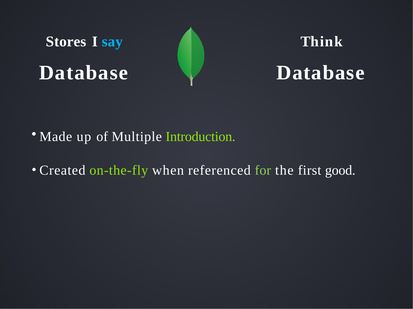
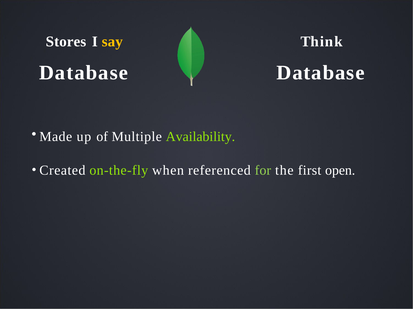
say colour: light blue -> yellow (112, 42)
Introduction: Introduction -> Availability (200, 137)
good: good -> open (340, 171)
